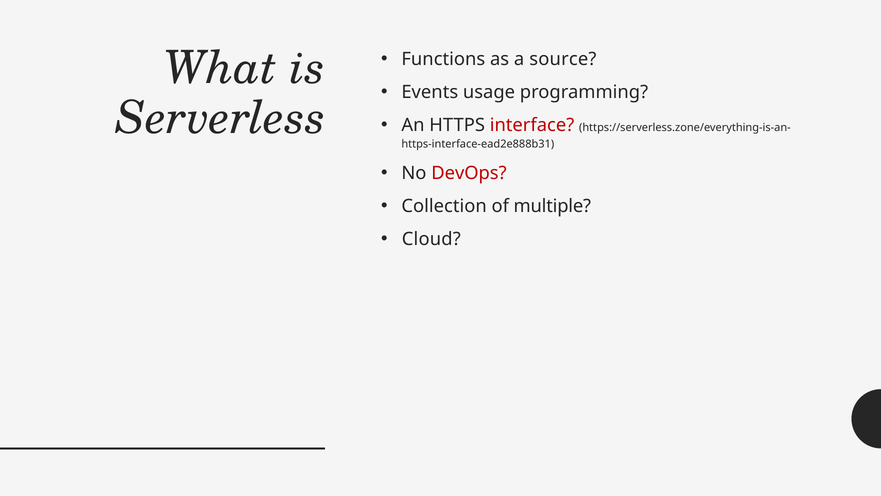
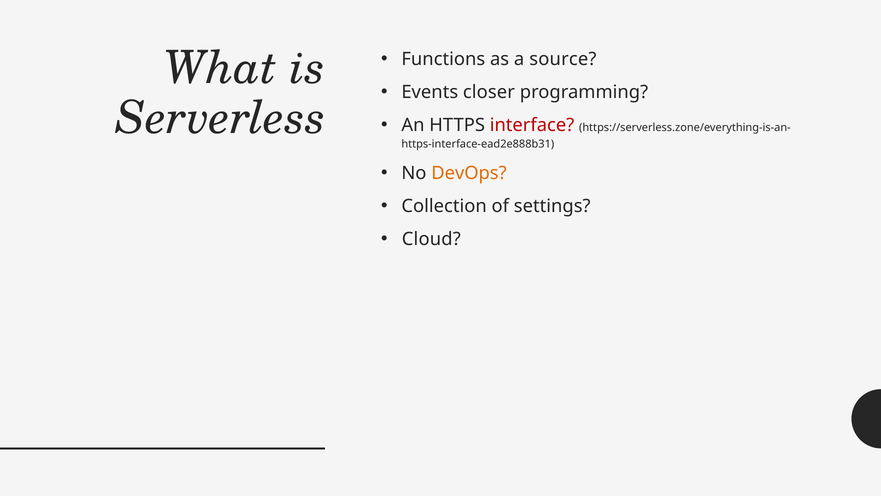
usage: usage -> closer (489, 92)
DevOps colour: red -> orange (469, 173)
multiple: multiple -> settings (552, 206)
